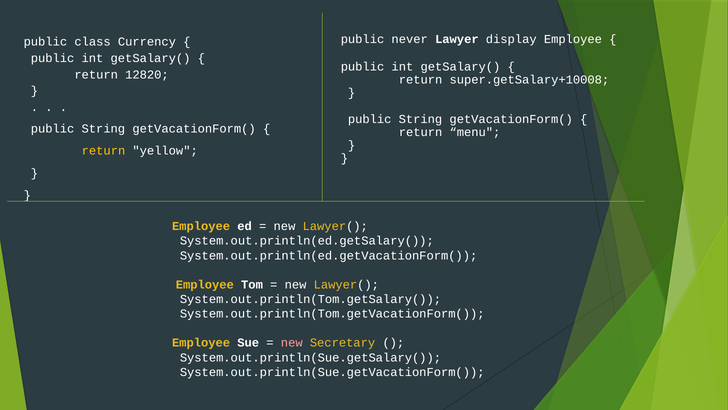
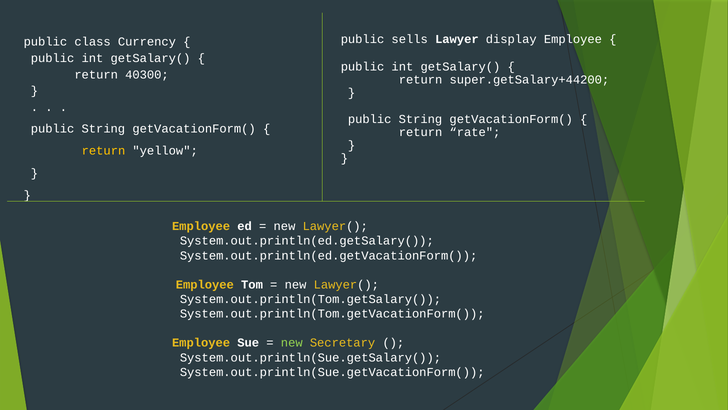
never: never -> sells (410, 39)
12820: 12820 -> 40300 (147, 75)
super.getSalary+10008: super.getSalary+10008 -> super.getSalary+44200 (529, 80)
menu: menu -> rate (475, 132)
new colour: pink -> light green (292, 343)
